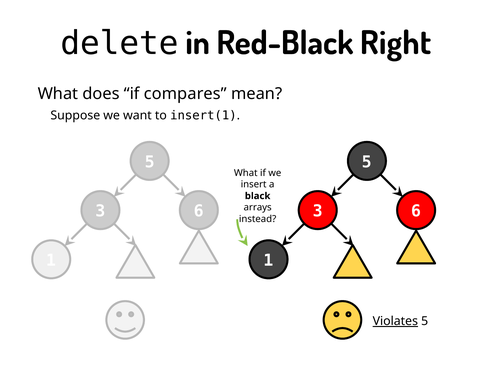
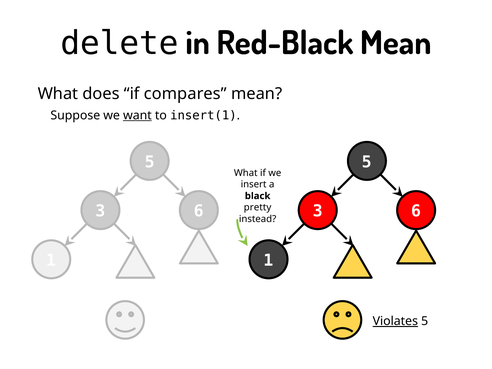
Red-Black Right: Right -> Mean (396, 43)
want underline: none -> present (137, 115)
arrays: arrays -> pretty (258, 207)
